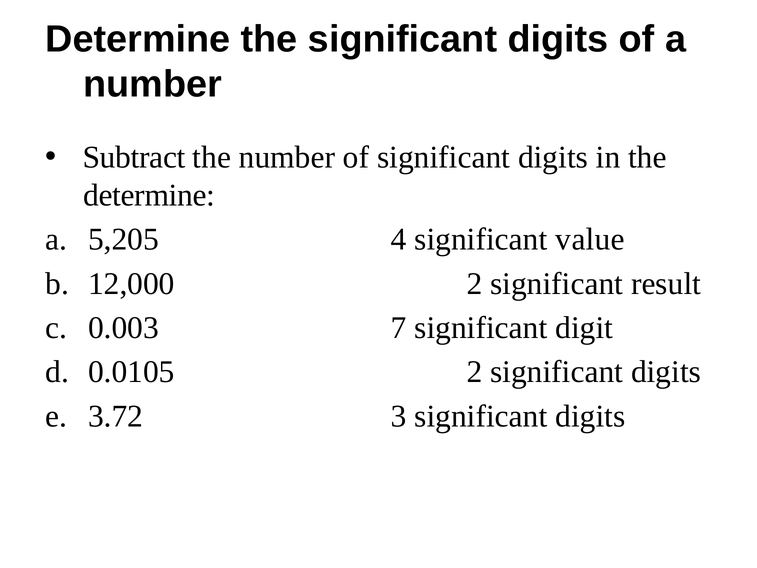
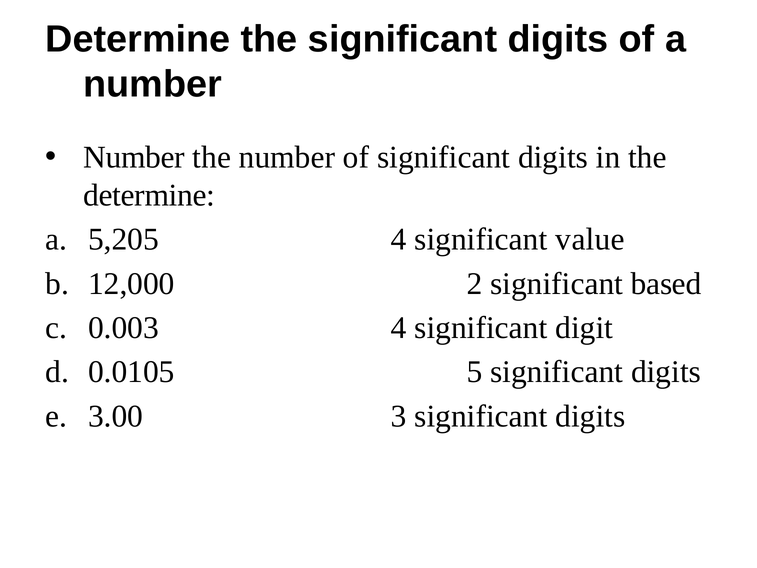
Subtract: Subtract -> Number (134, 157)
result: result -> based (666, 284)
0.003 7: 7 -> 4 (399, 328)
0.0105 2: 2 -> 5 (474, 372)
3.72: 3.72 -> 3.00 (116, 416)
